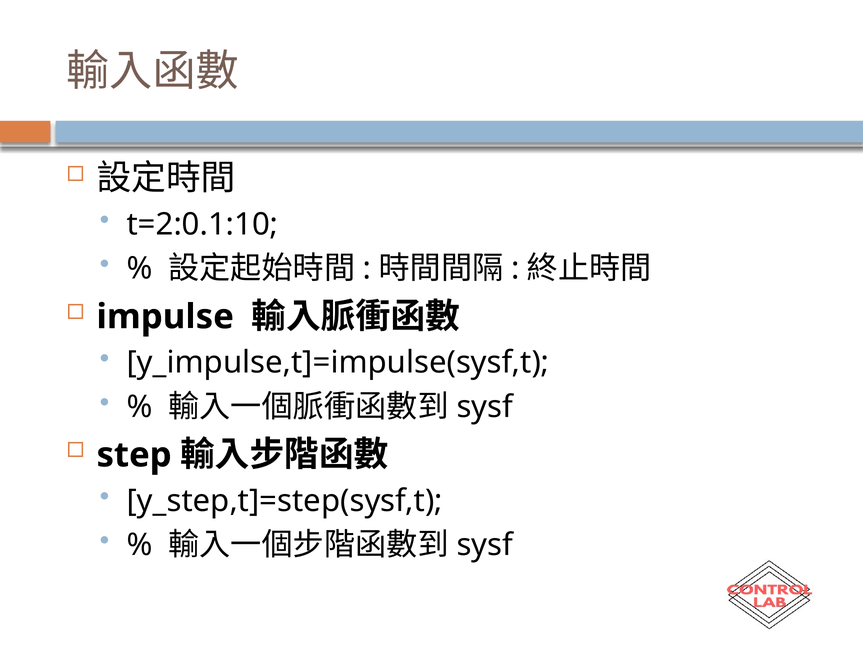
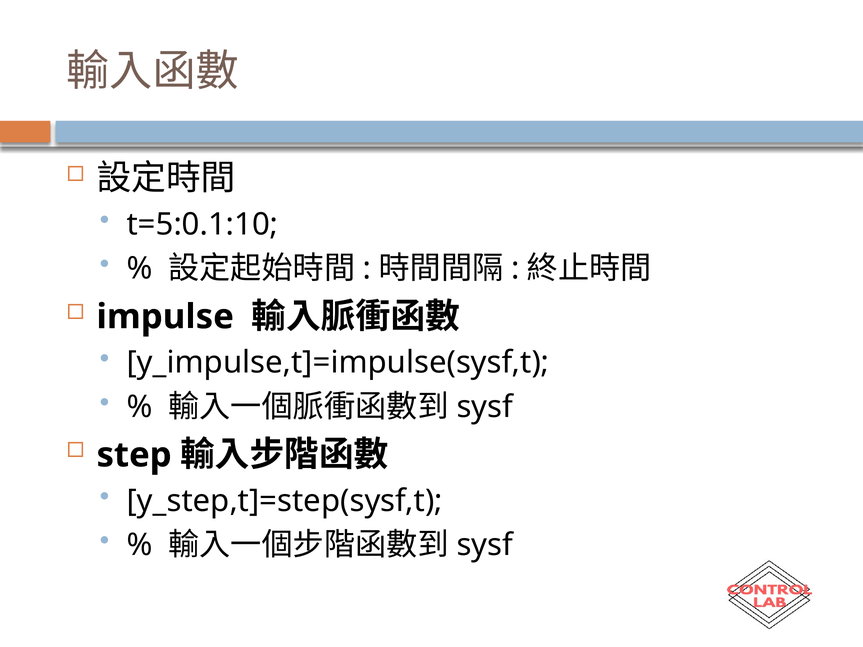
t=2:0.1:10: t=2:0.1:10 -> t=5:0.1:10 (203, 225)
